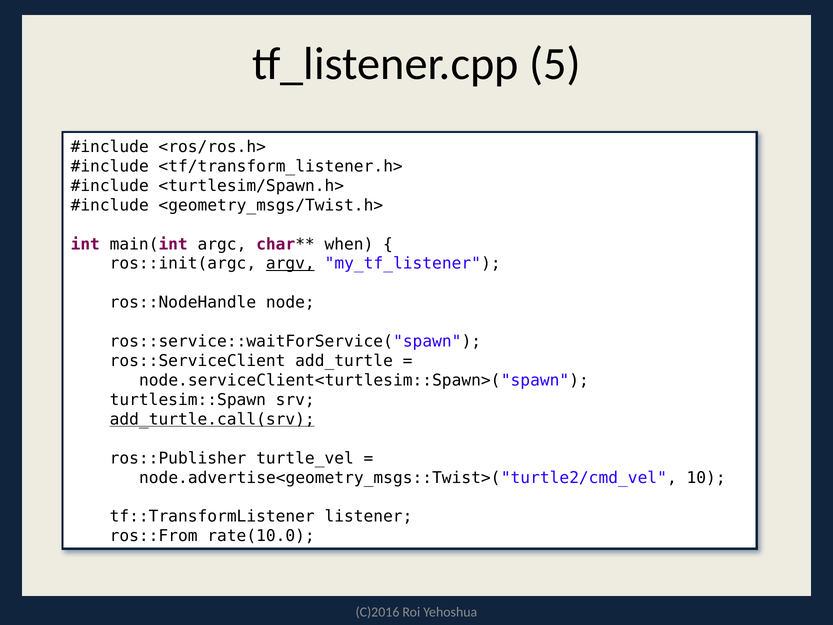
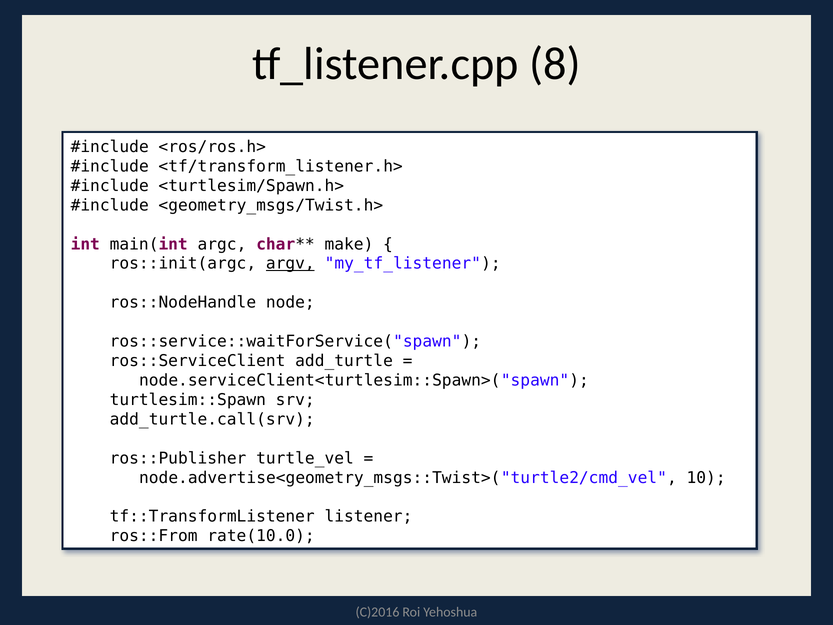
5: 5 -> 8 (555, 64)
when: when -> make (349, 244)
add_turtle.call(srv underline: present -> none (212, 419)
